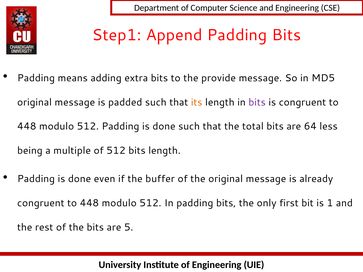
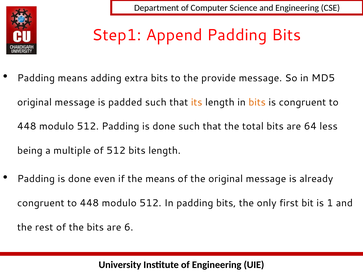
bits colour: purple -> orange (257, 102)
the buffer: buffer -> means (160, 179)
5: 5 -> 6 (129, 227)
